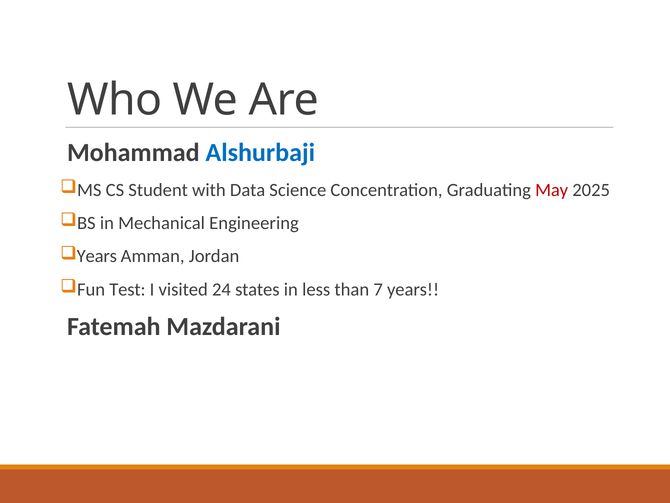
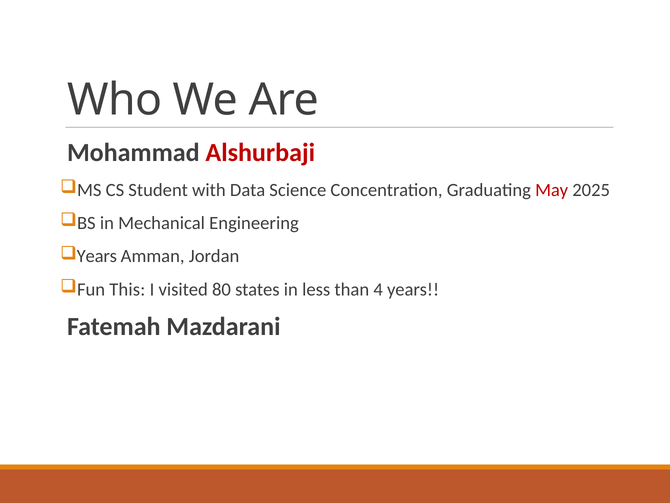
Alshurbaji colour: blue -> red (260, 153)
Test: Test -> This (127, 289)
24: 24 -> 80 (222, 289)
7: 7 -> 4 (378, 289)
